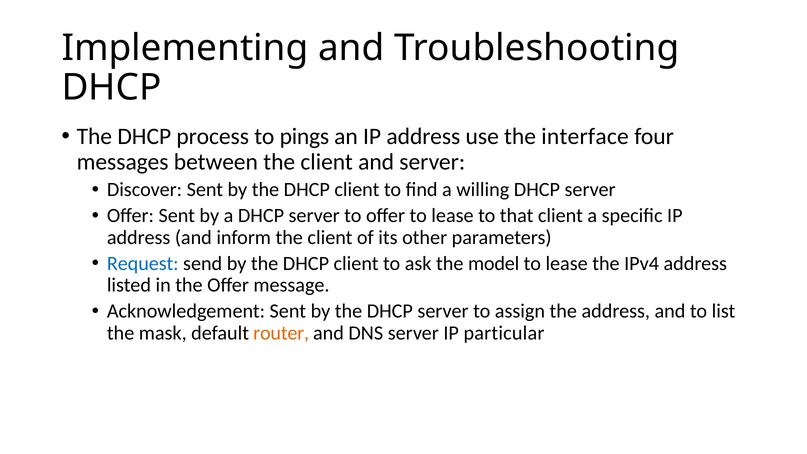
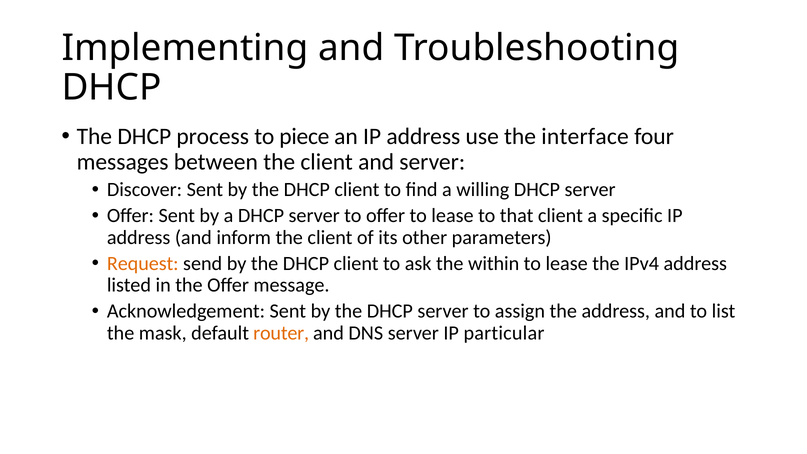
pings: pings -> piece (304, 136)
Request colour: blue -> orange (143, 263)
model: model -> within (494, 263)
